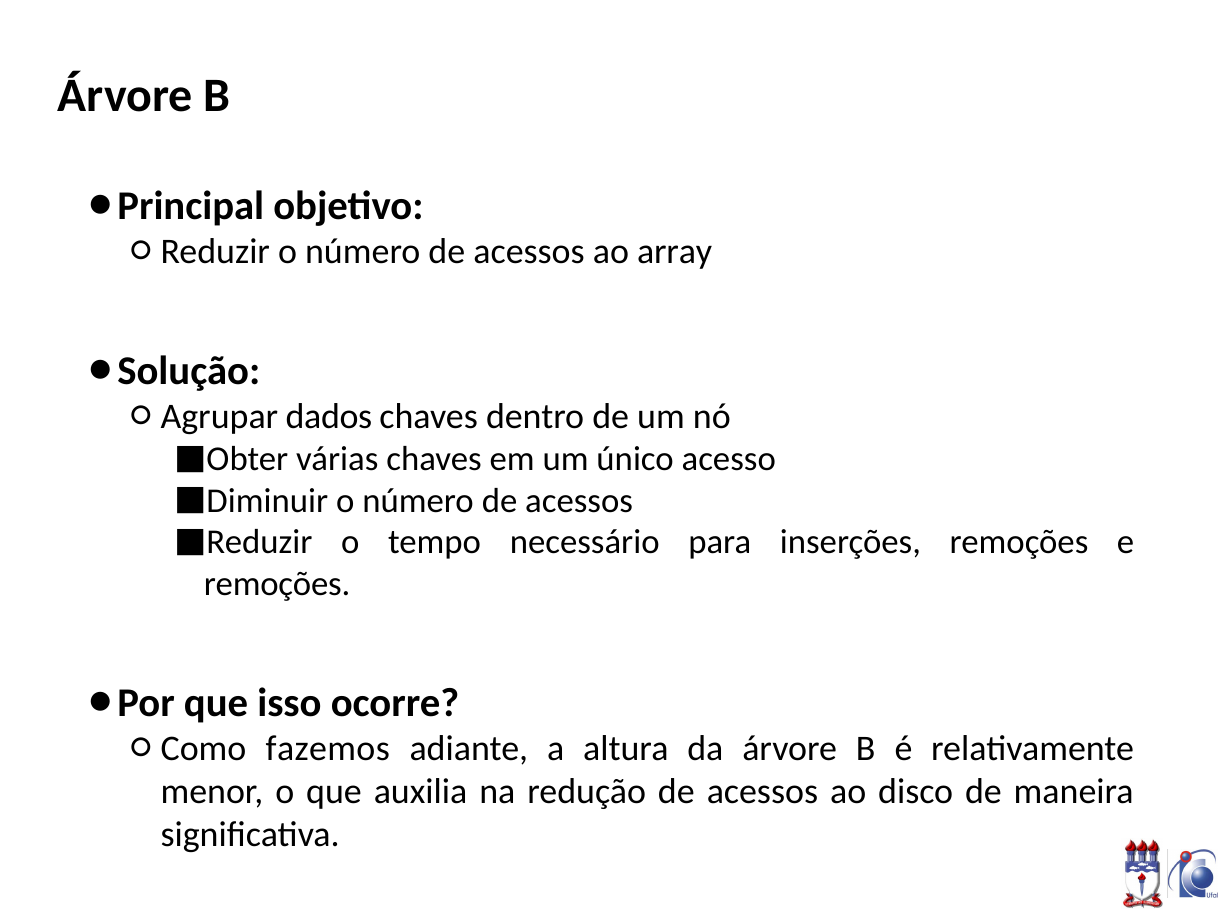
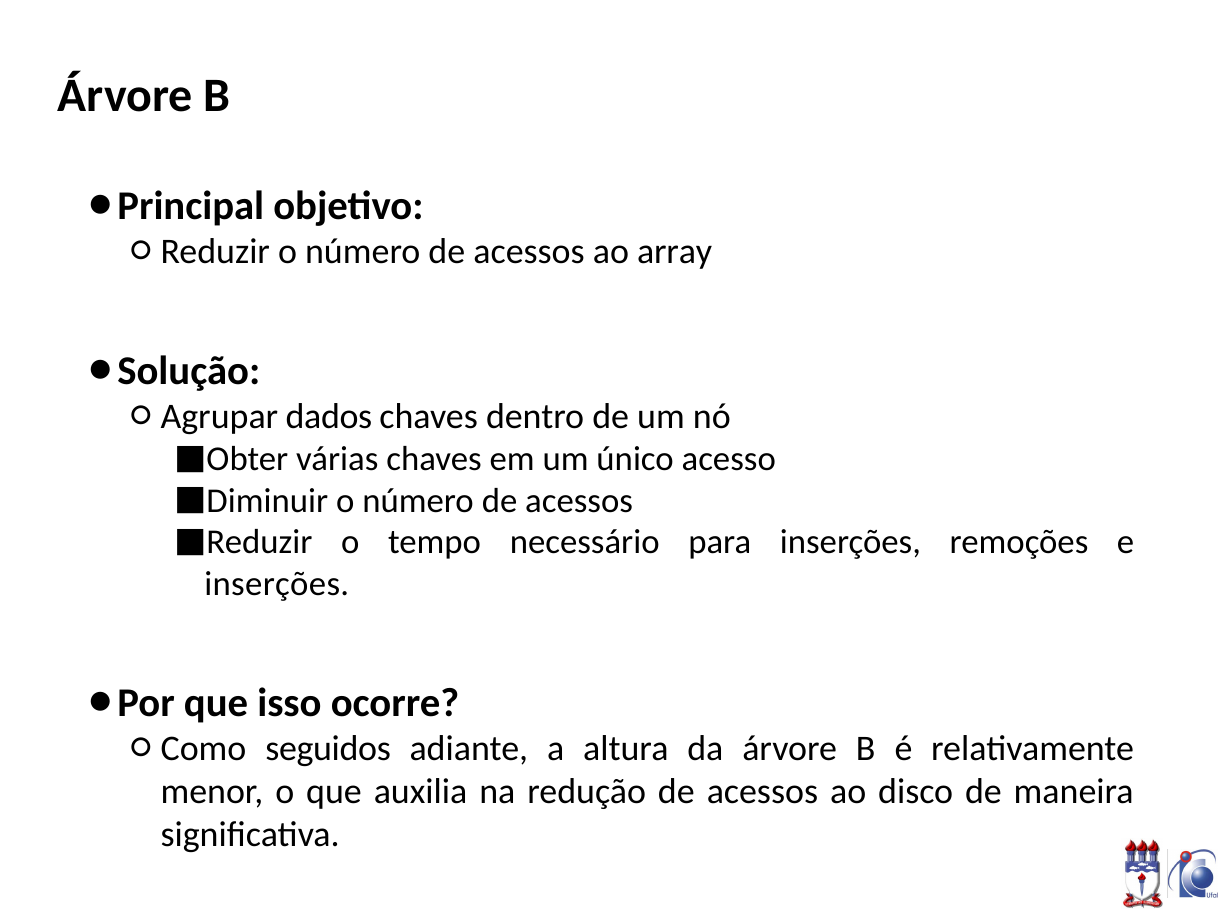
remoções: remoções -> inserções (277, 584)
fazemos: fazemos -> seguidos (328, 748)
